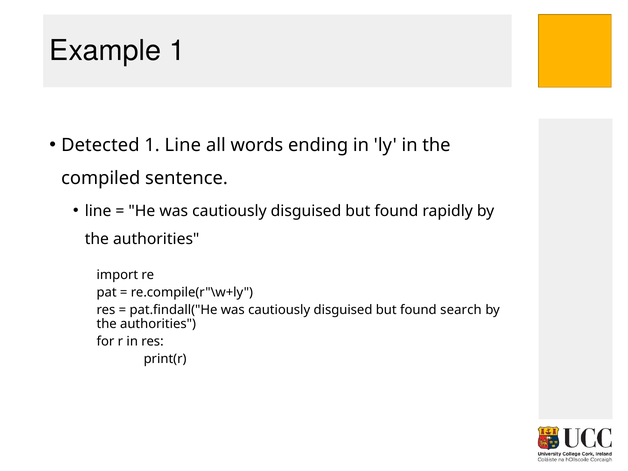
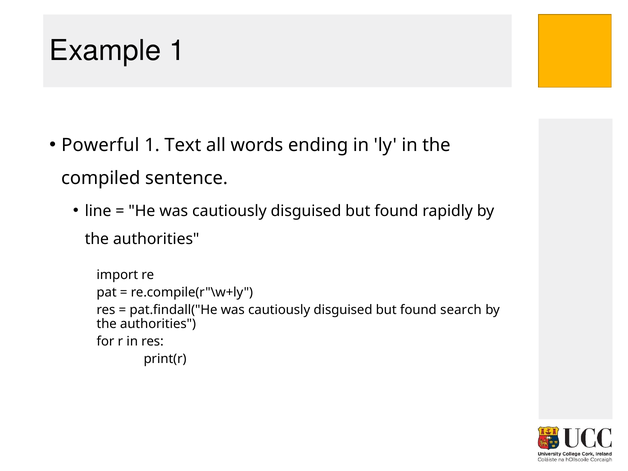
Detected: Detected -> Powerful (100, 145)
1 Line: Line -> Text (183, 145)
